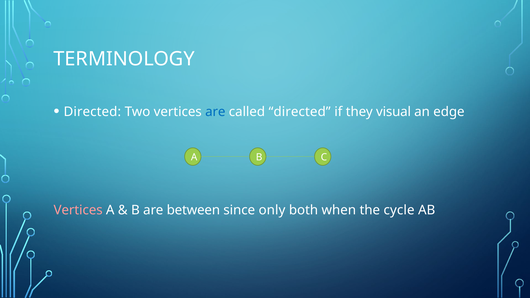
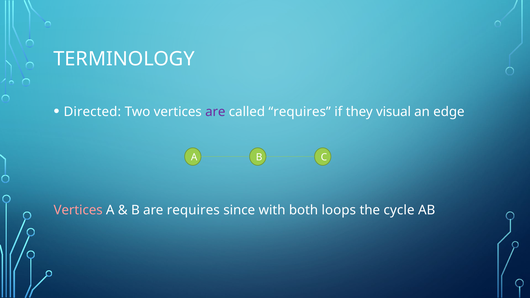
are colour: blue -> purple (215, 112)
called directed: directed -> requires (300, 112)
are between: between -> requires (193, 210)
only: only -> with (272, 210)
when: when -> loops (339, 210)
